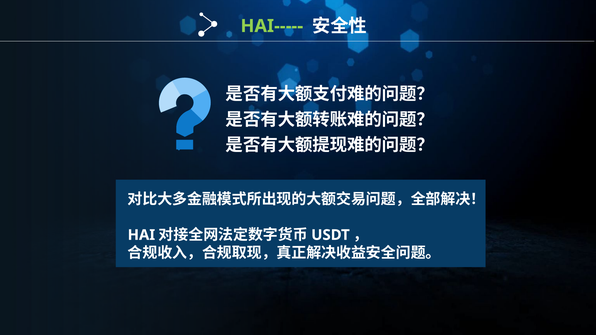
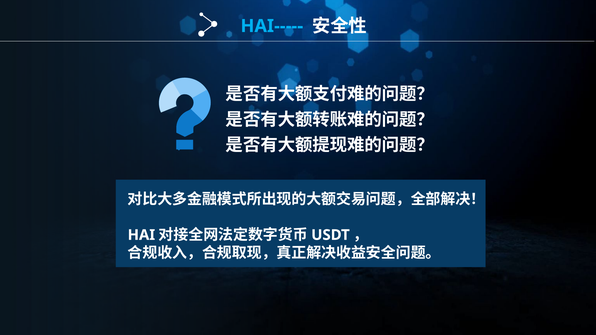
HAI----- colour: light green -> light blue (272, 26)
